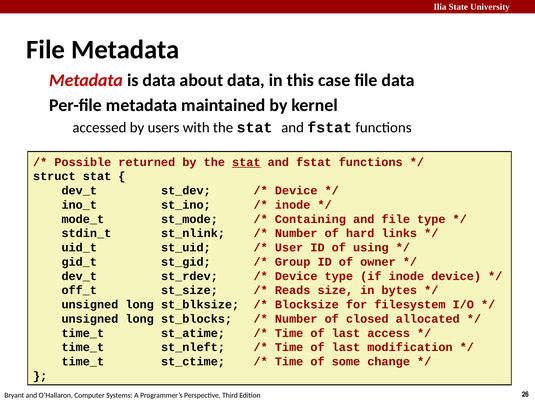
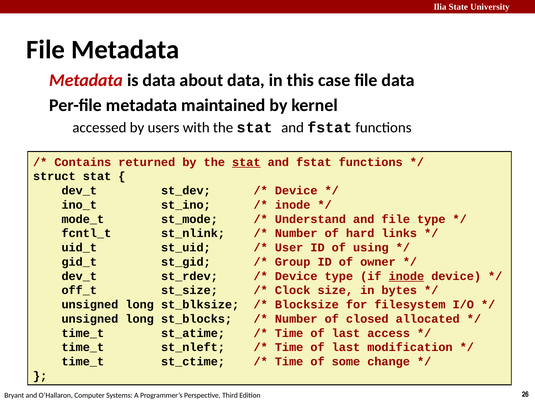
Possible: Possible -> Contains (83, 162)
Containing: Containing -> Understand (310, 219)
stdin_t: stdin_t -> fcntl_t (86, 234)
inode underline: none -> present (406, 276)
Reads: Reads -> Clock (293, 291)
